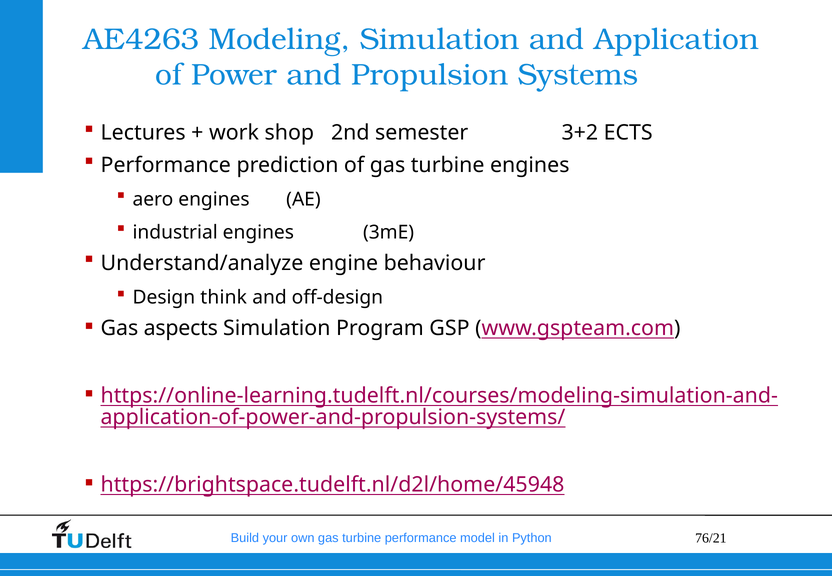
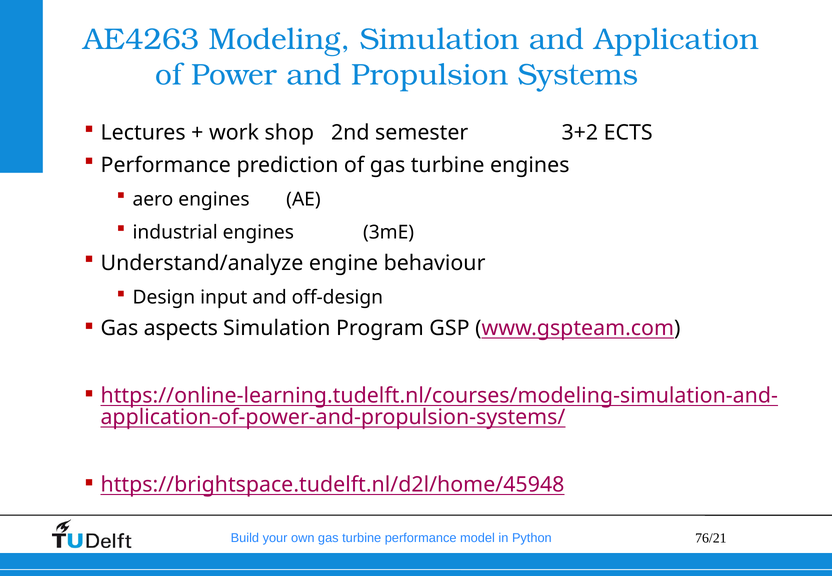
think: think -> input (224, 297)
